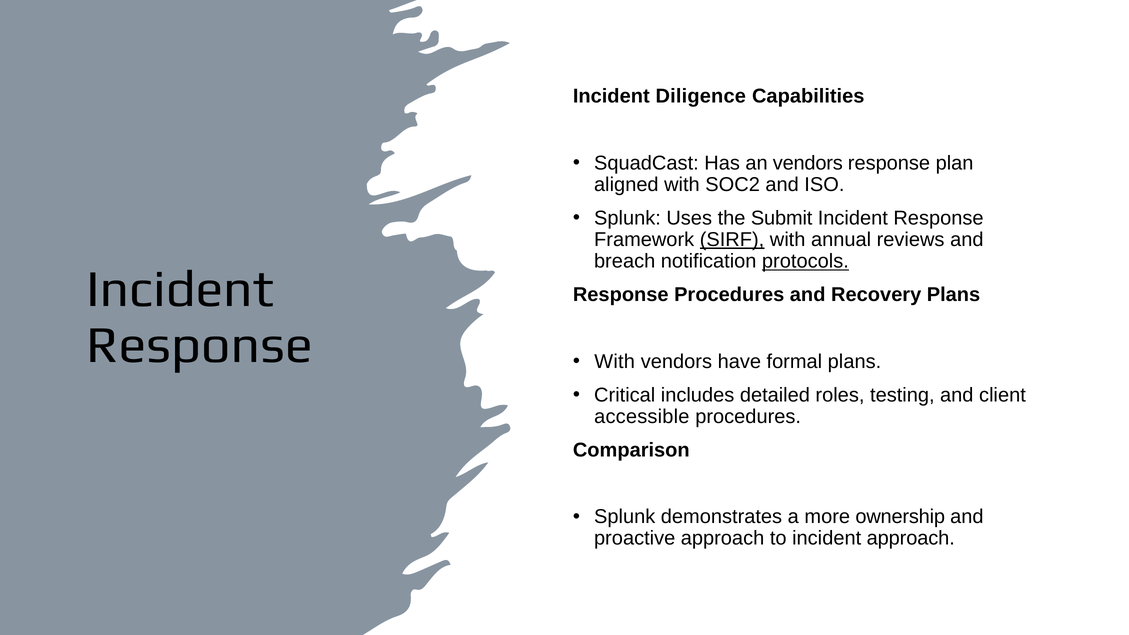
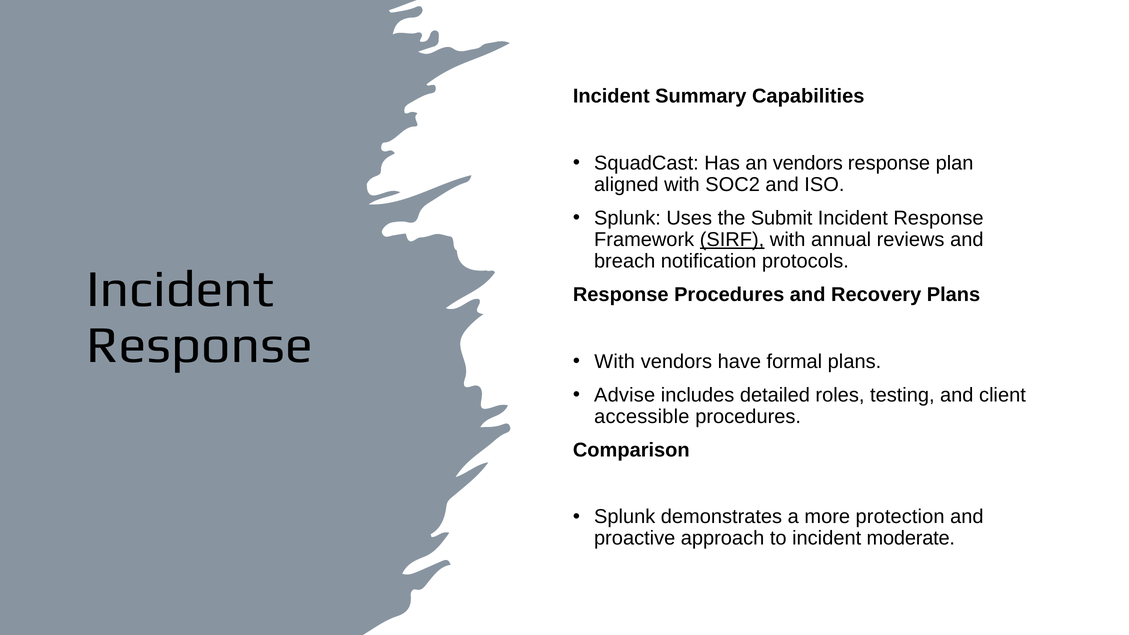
Diligence: Diligence -> Summary (701, 96)
protocols underline: present -> none (805, 261)
Critical: Critical -> Advise (625, 395)
ownership: ownership -> protection (900, 517)
incident approach: approach -> moderate (911, 538)
